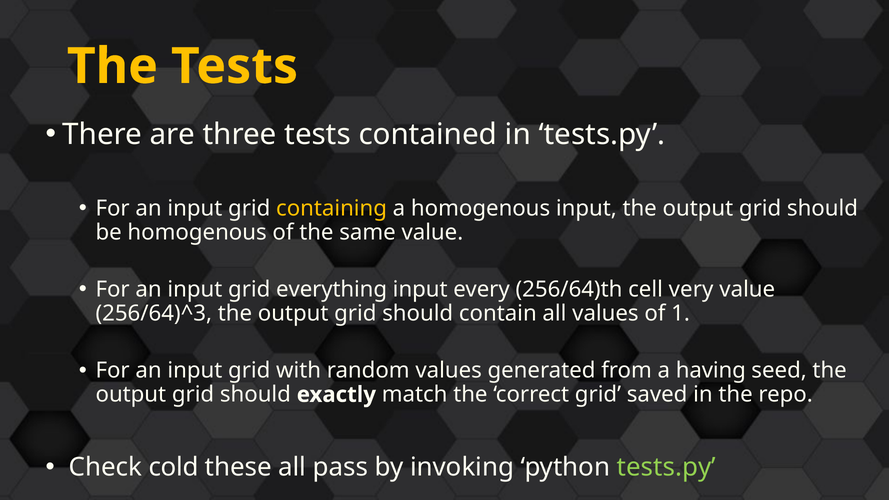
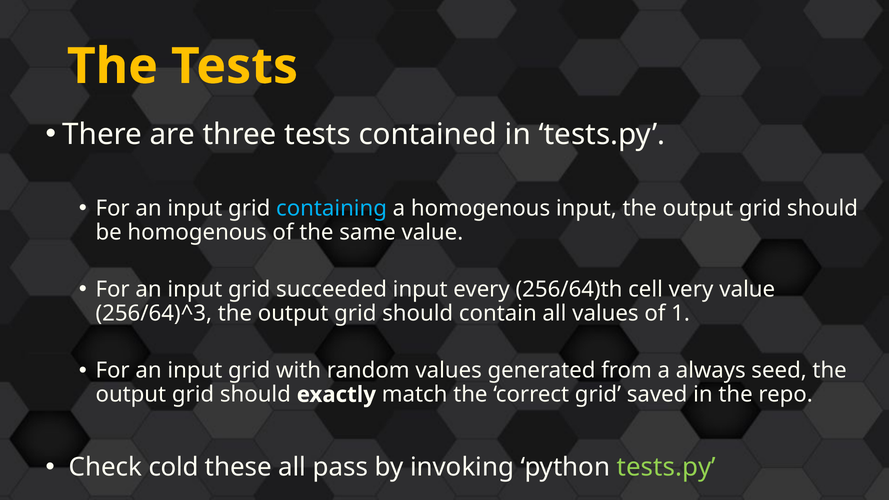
containing colour: yellow -> light blue (332, 208)
everything: everything -> succeeded (332, 289)
having: having -> always (711, 371)
